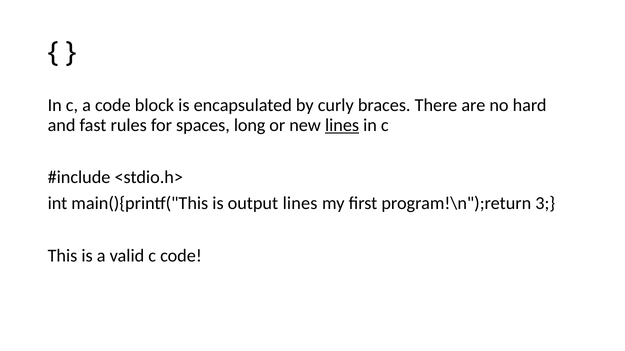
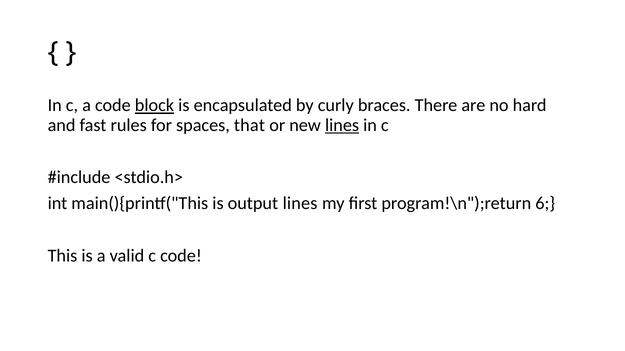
block underline: none -> present (154, 106)
long: long -> that (249, 125)
3: 3 -> 6 (545, 204)
